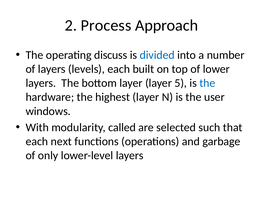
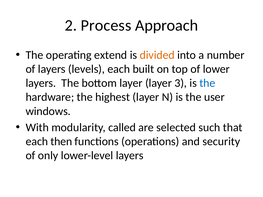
discuss: discuss -> extend (111, 55)
divided colour: blue -> orange (157, 55)
5: 5 -> 3 (181, 83)
next: next -> then (61, 142)
garbage: garbage -> security (221, 142)
